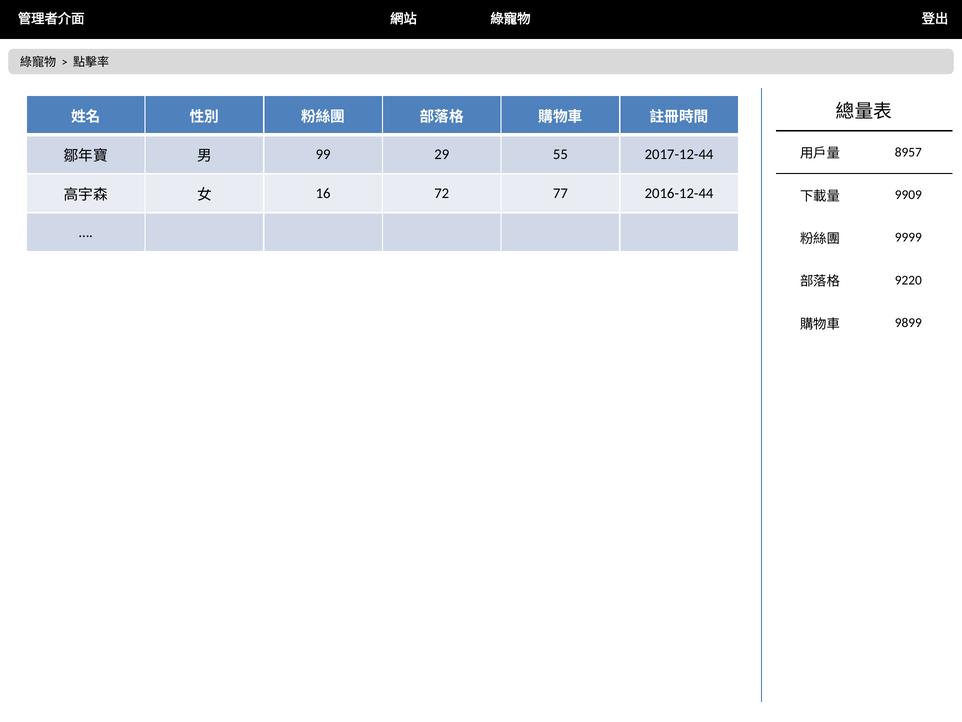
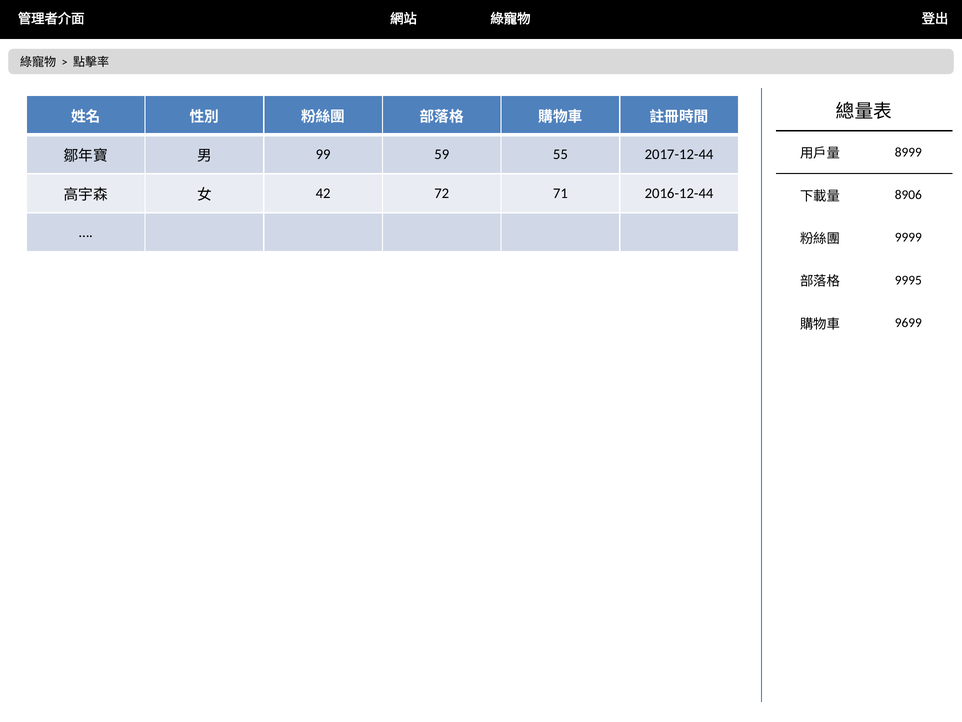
8957: 8957 -> 8999 (908, 152)
29: 29 -> 59 (442, 154)
16: 16 -> 42 (323, 193)
77: 77 -> 71 (560, 193)
9909: 9909 -> 8906 (908, 195)
9220: 9220 -> 9995 (908, 280)
9899: 9899 -> 9699 (908, 323)
